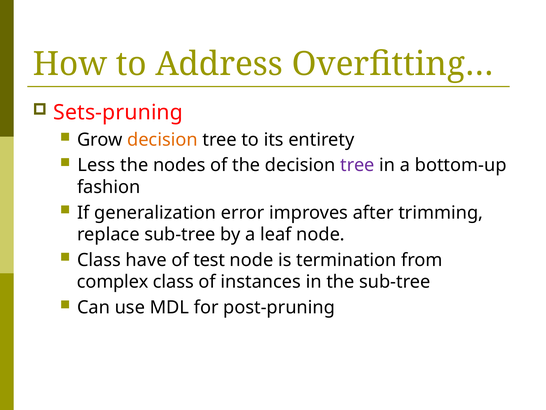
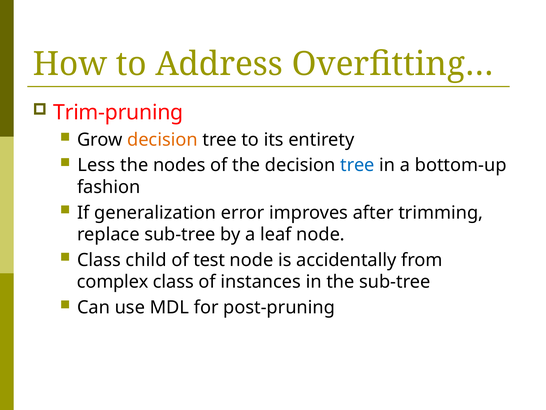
Sets-pruning: Sets-pruning -> Trim-pruning (118, 113)
tree colour: purple -> blue (357, 165)
have: have -> child (146, 260)
termination: termination -> accidentally (346, 260)
